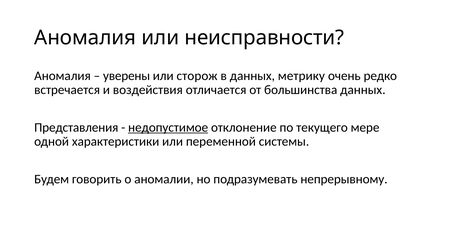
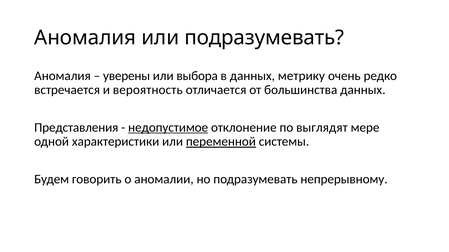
или неисправности: неисправности -> подразумевать (264, 38)
сторож: сторож -> выбора (197, 76)
воздействия: воздействия -> вероятность (148, 90)
текущего: текущего -> выглядят (322, 128)
переменной underline: none -> present (221, 142)
